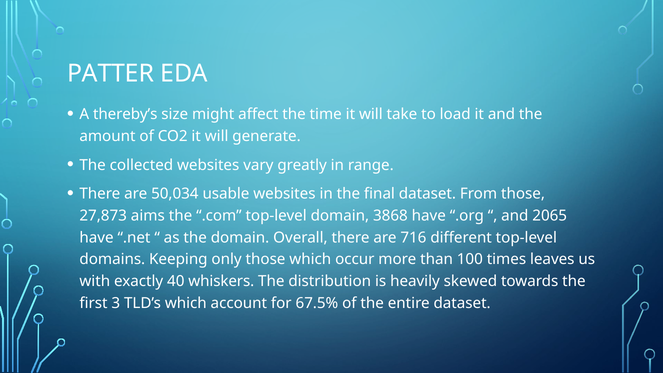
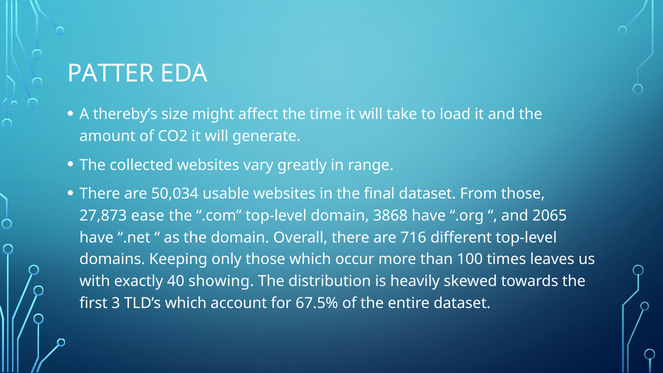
aims: aims -> ease (148, 216)
whiskers: whiskers -> showing (221, 281)
